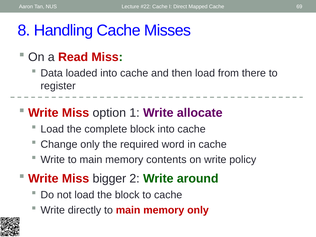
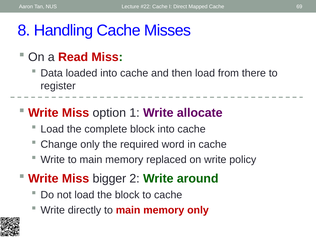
contents: contents -> replaced (166, 160)
